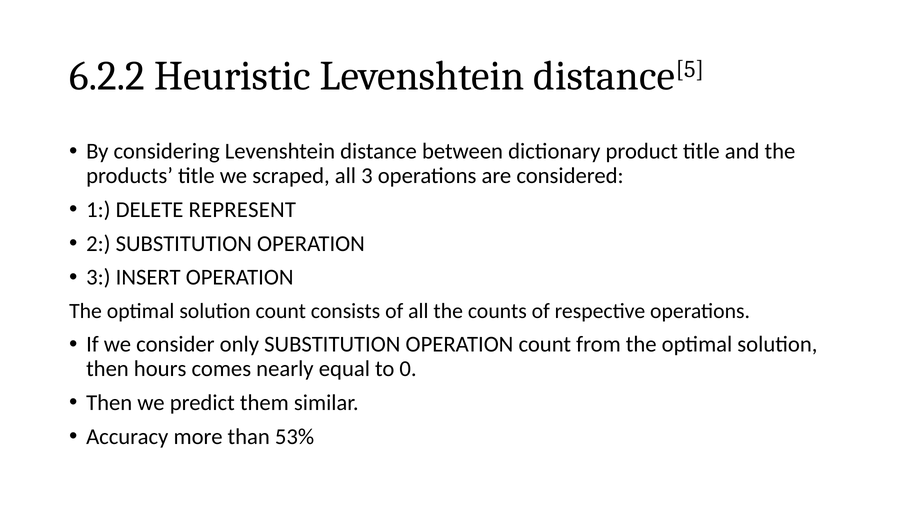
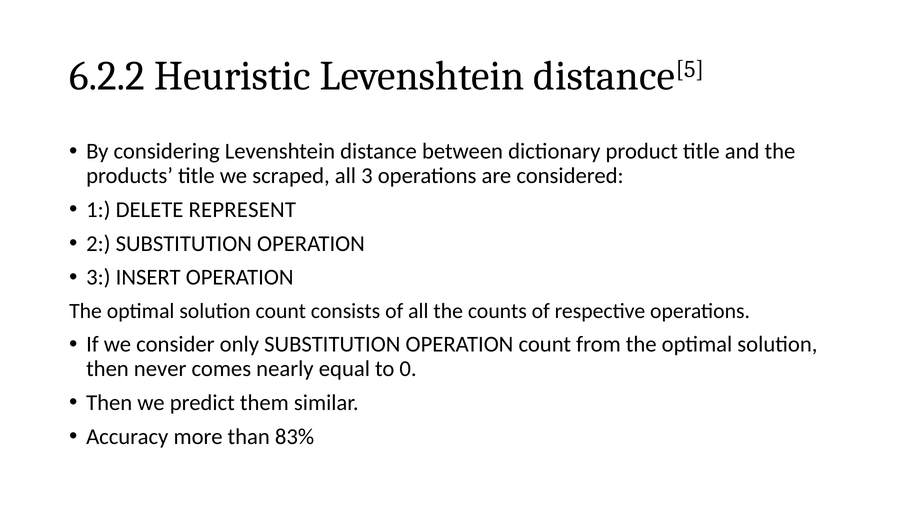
hours: hours -> never (160, 369)
53%: 53% -> 83% (295, 437)
